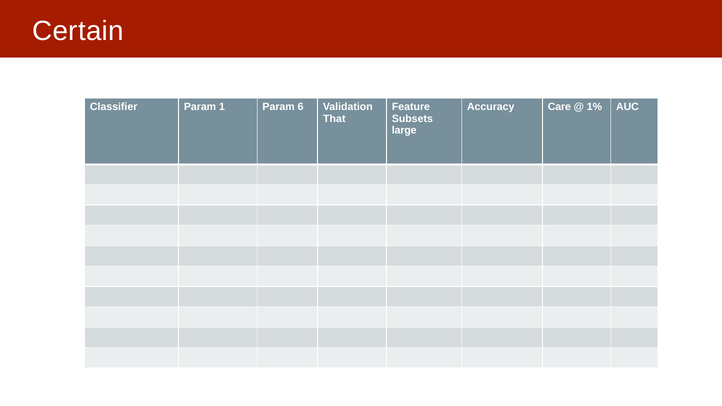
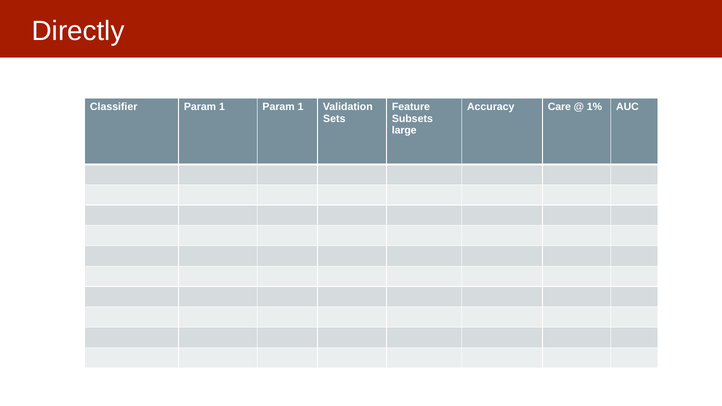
Certain: Certain -> Directly (78, 31)
1 Param 6: 6 -> 1 (301, 107)
That: That -> Sets (334, 119)
